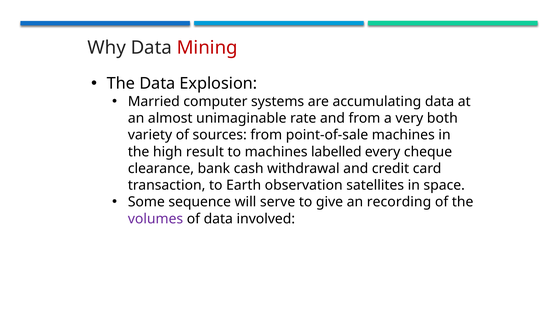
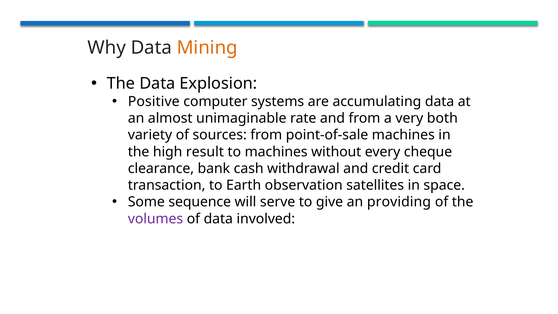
Mining colour: red -> orange (207, 48)
Married: Married -> Positive (154, 101)
labelled: labelled -> without (336, 152)
recording: recording -> providing (399, 202)
